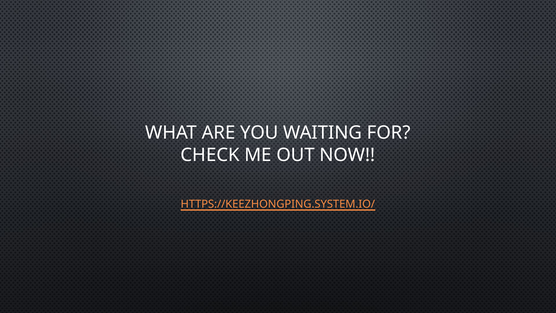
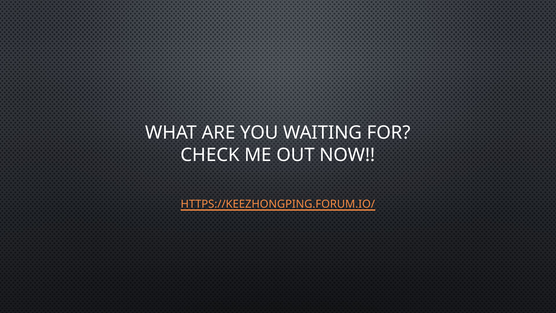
HTTPS://KEEZHONGPING.SYSTEM.IO/: HTTPS://KEEZHONGPING.SYSTEM.IO/ -> HTTPS://KEEZHONGPING.FORUM.IO/ (278, 204)
